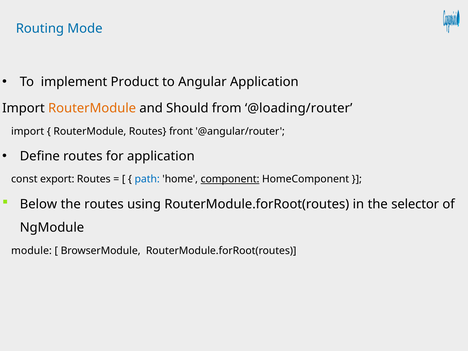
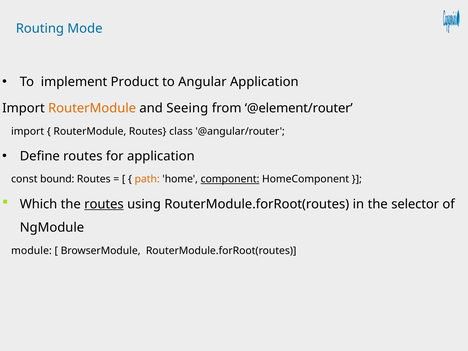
Should: Should -> Seeing (187, 108)
@loading/router: @loading/router -> @element/router (299, 108)
front: front -> class (181, 131)
export: export -> bound (57, 179)
path colour: blue -> orange (147, 179)
Below: Below -> Which (39, 204)
routes underline: none -> present (104, 204)
